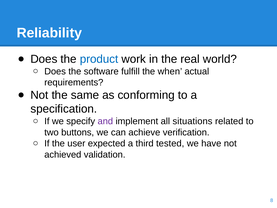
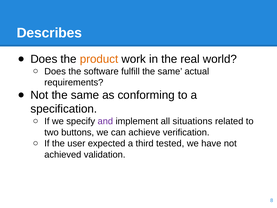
Reliability: Reliability -> Describes (49, 33)
product colour: blue -> orange (99, 59)
fulfill the when: when -> same (170, 71)
